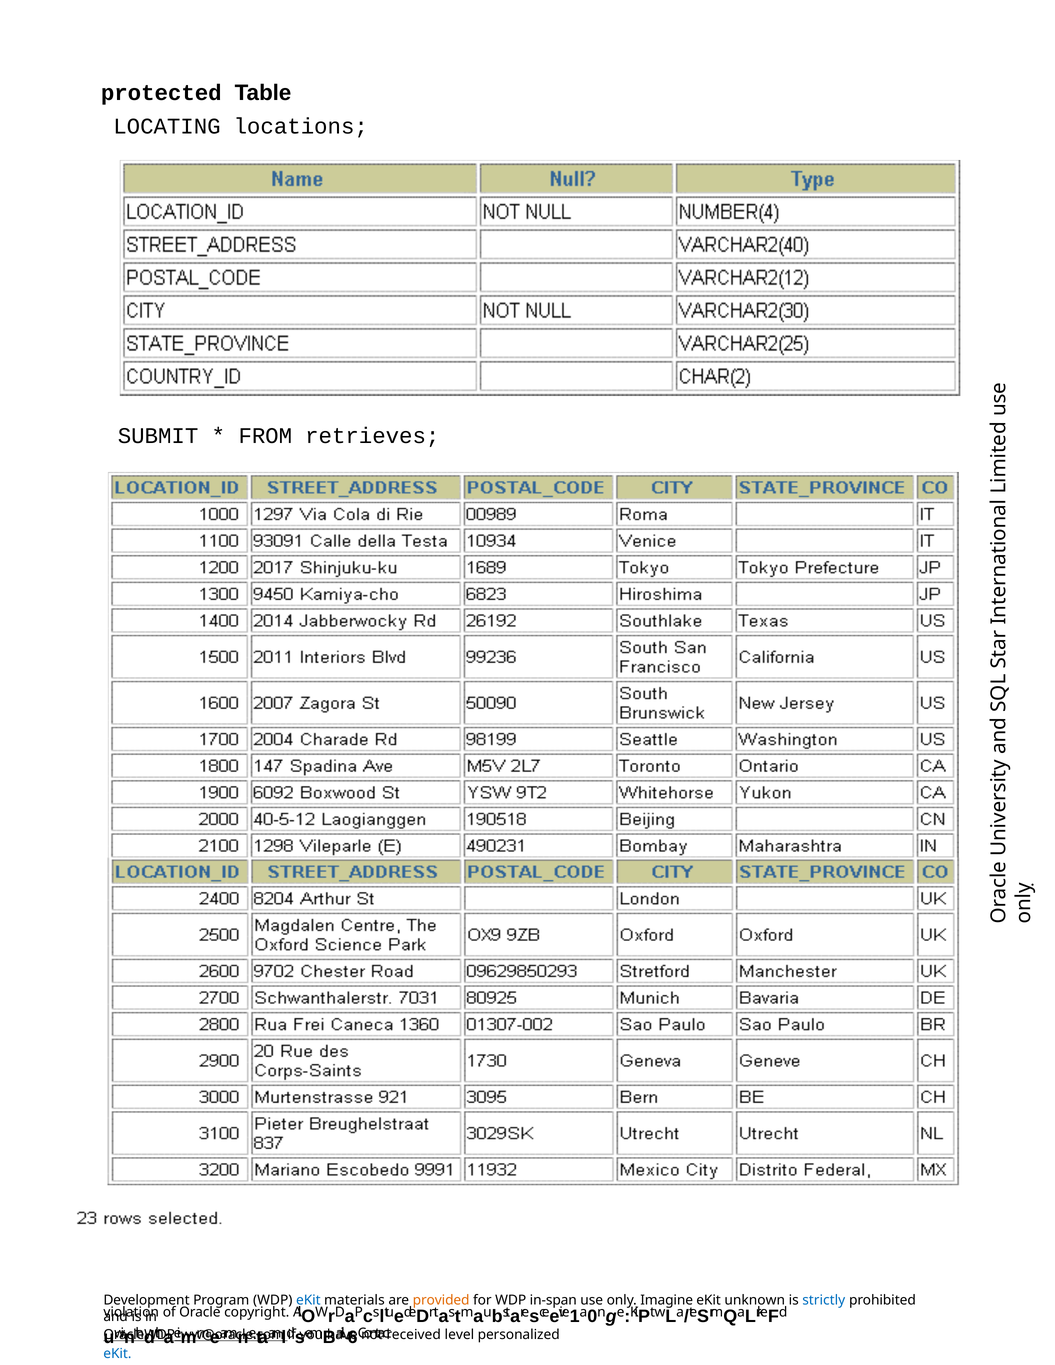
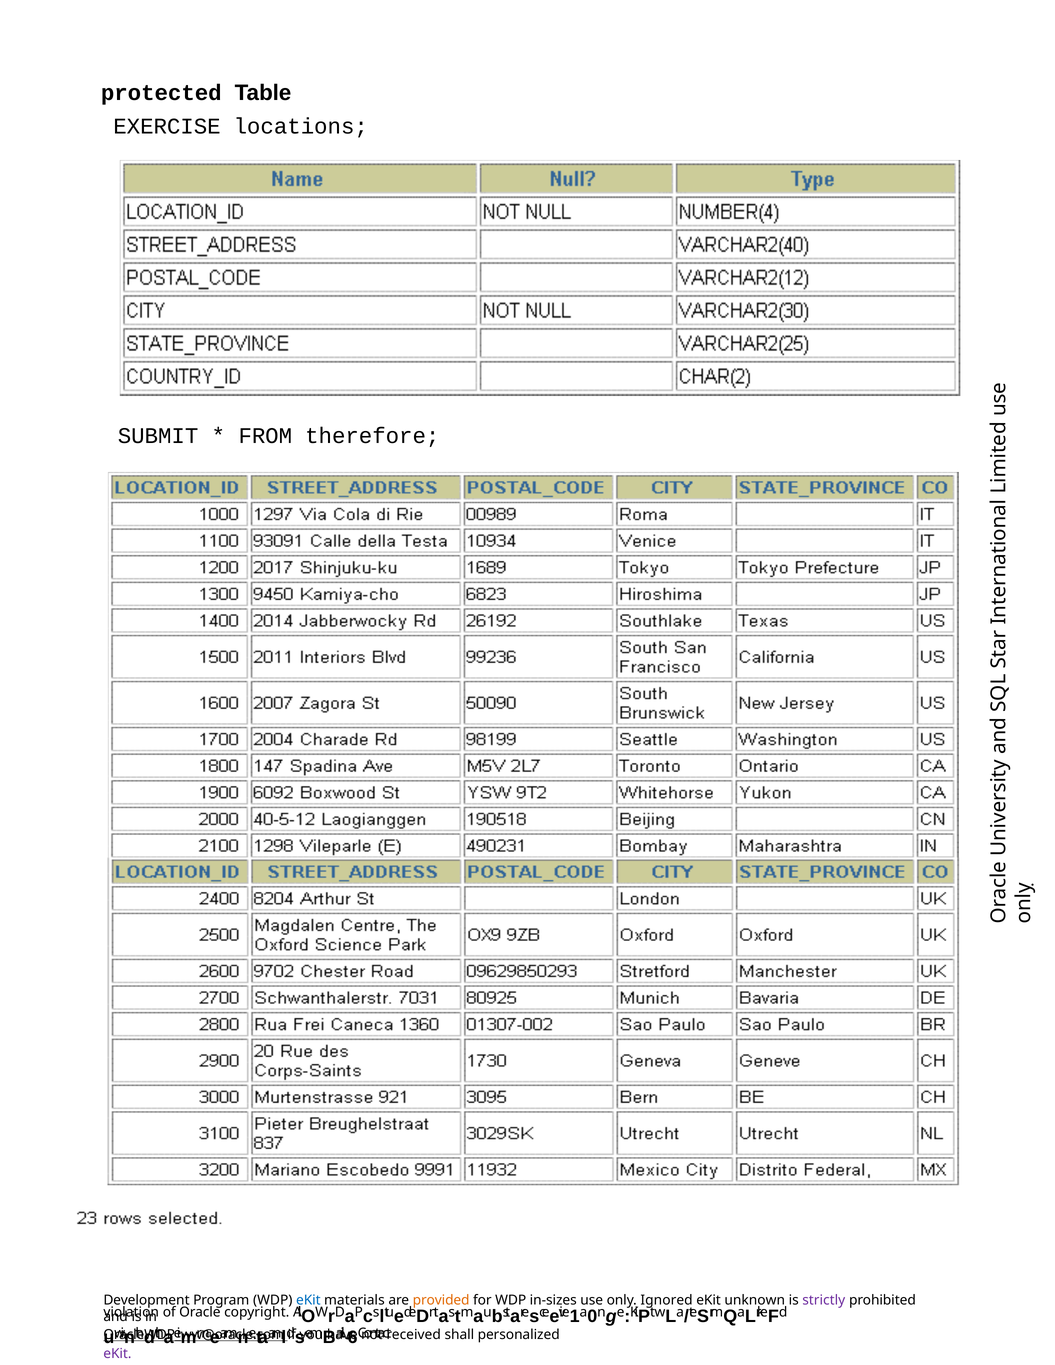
LOCATING: LOCATING -> EXERCISE (167, 126)
retrieves: retrieves -> therefore (372, 436)
in-span: in-span -> in-sizes (553, 1300)
Imagine: Imagine -> Ignored (667, 1300)
strictly colour: blue -> purple (824, 1300)
level: level -> shall (459, 1335)
eKit colour: blue -> purple (117, 1354)
